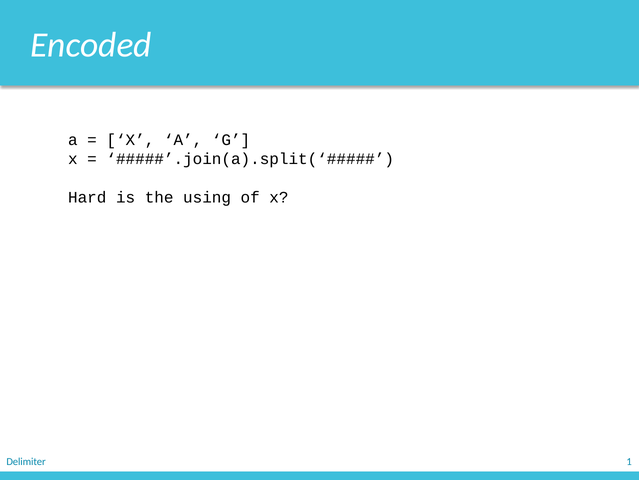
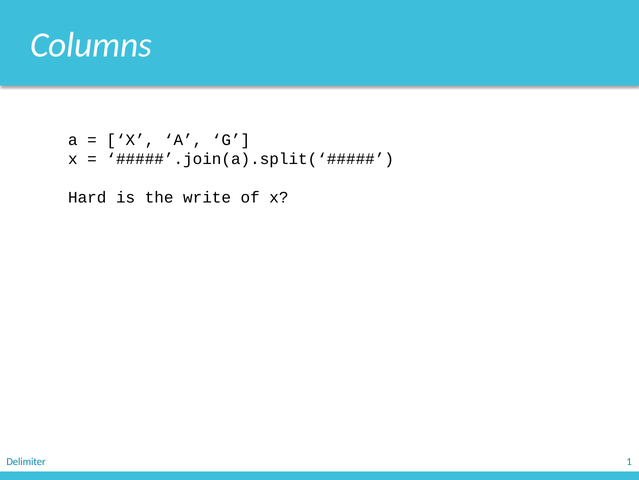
Encoded: Encoded -> Columns (91, 45)
using: using -> write (207, 197)
